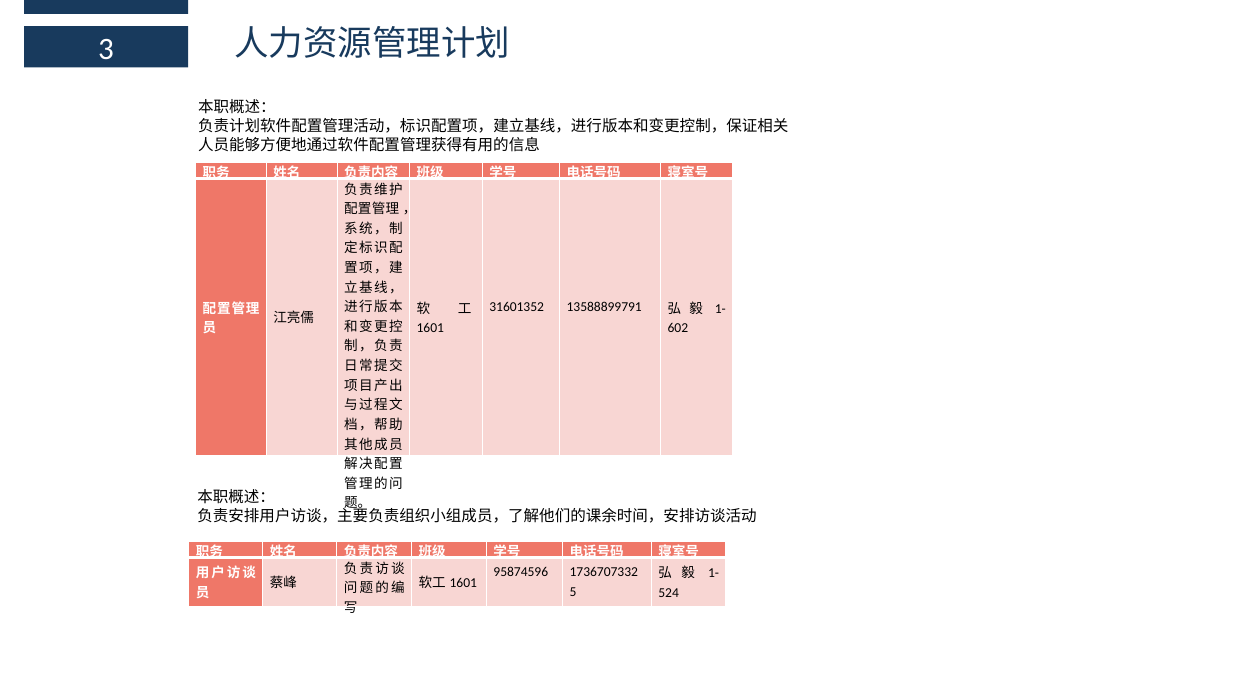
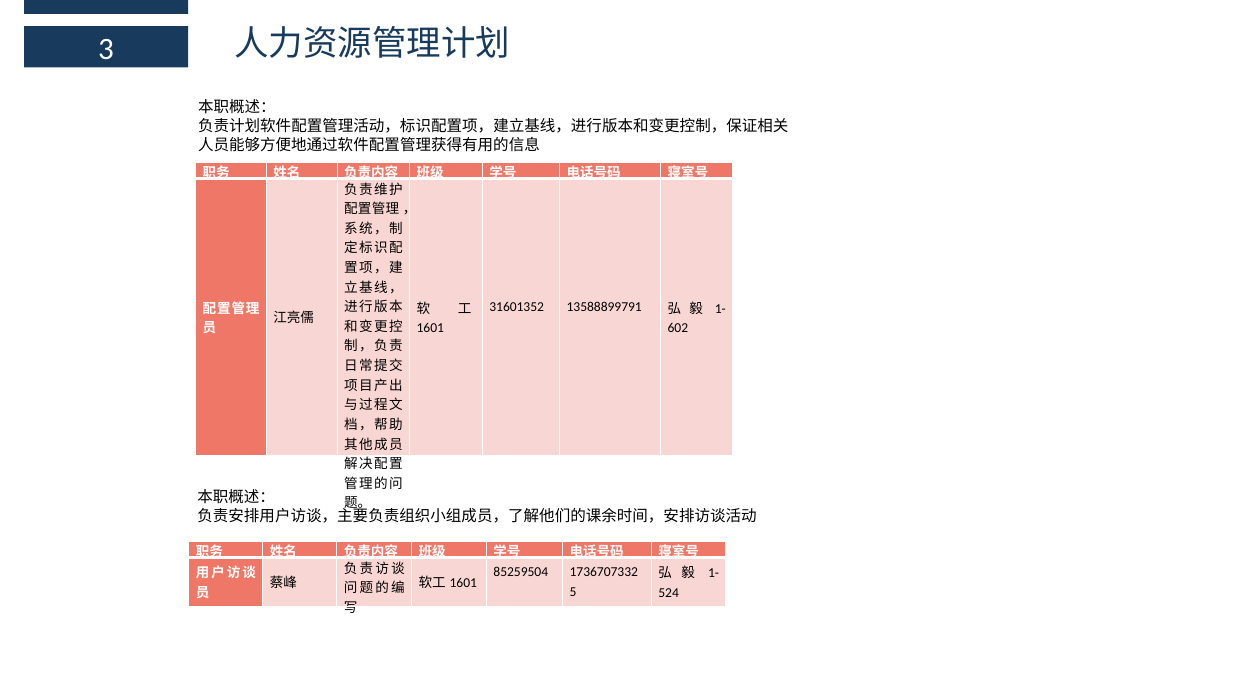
95874596: 95874596 -> 85259504 (521, 572)
